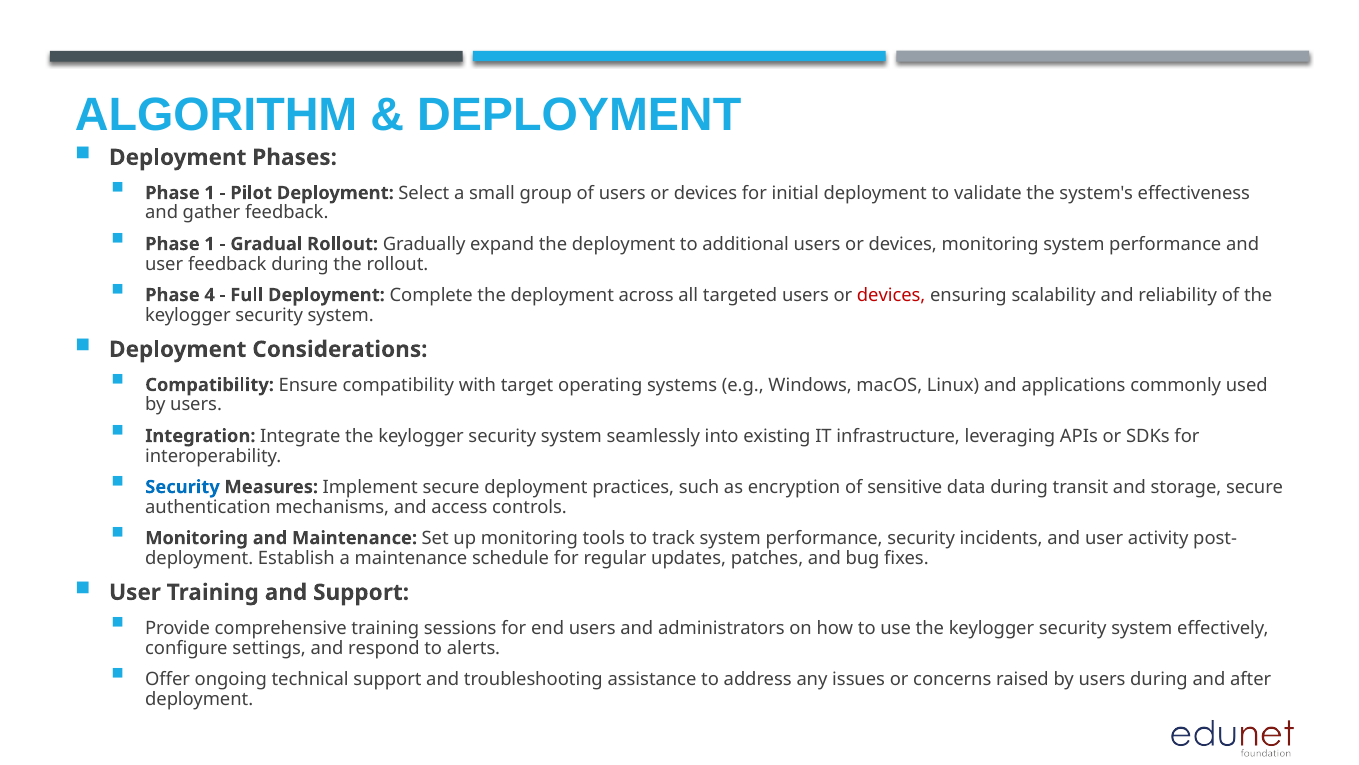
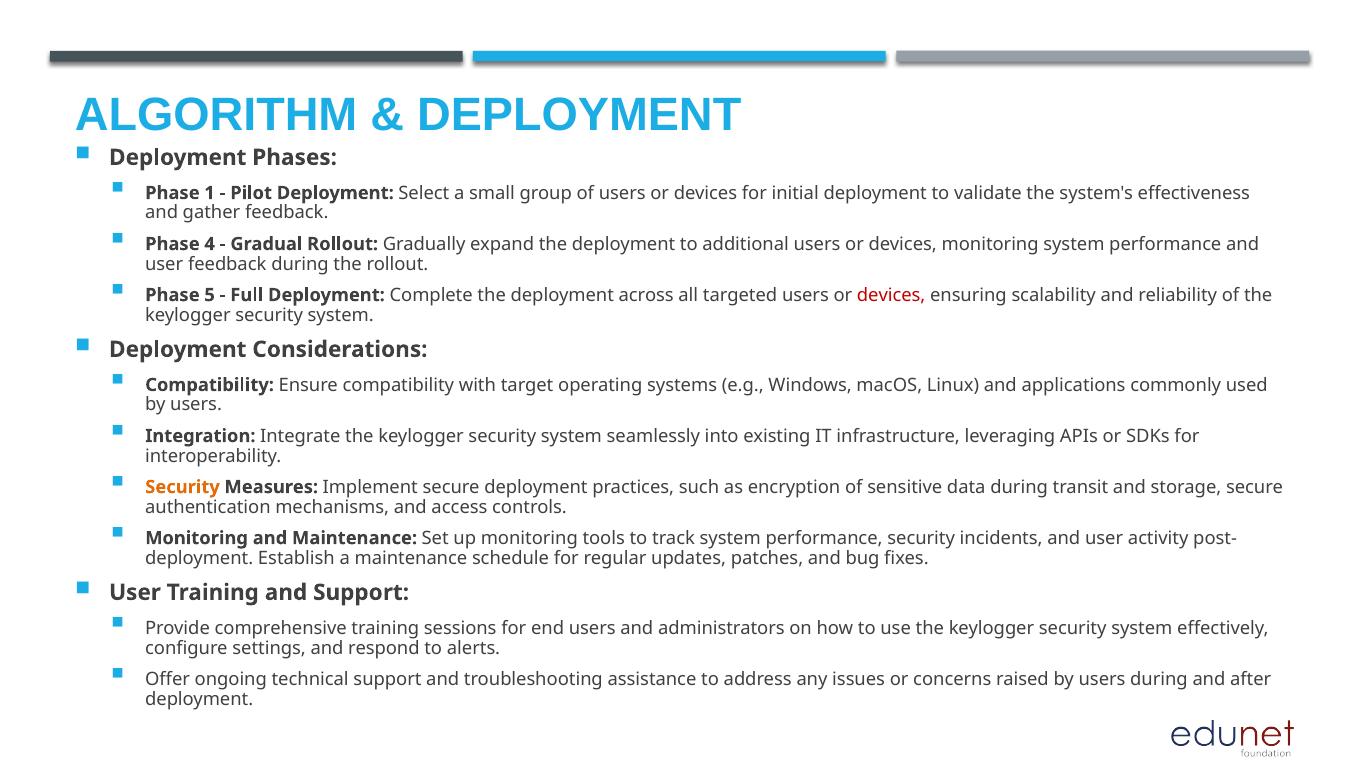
1: 1 -> 4 (210, 244)
4: 4 -> 5 (210, 295)
Security colour: blue -> orange (182, 487)
